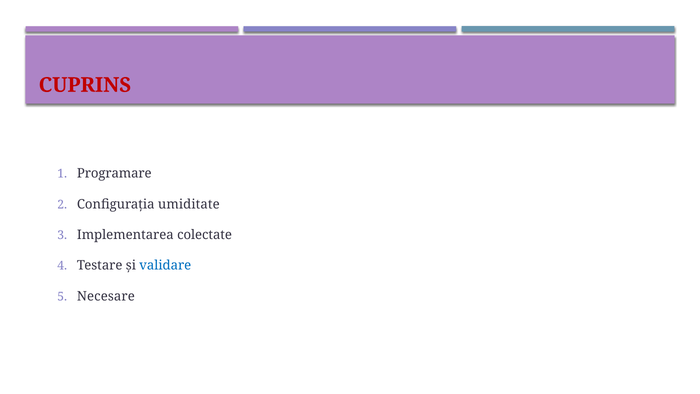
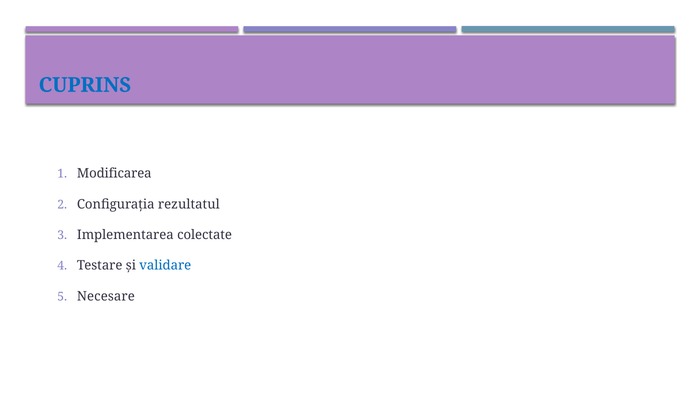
CUPRINS colour: red -> blue (85, 85)
Programare: Programare -> Modificarea (114, 173)
umiditate: umiditate -> rezultatul (189, 204)
